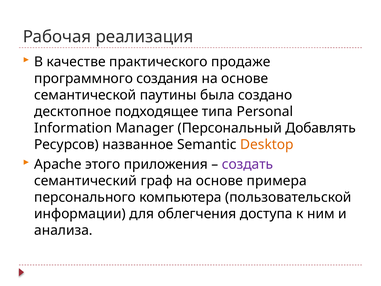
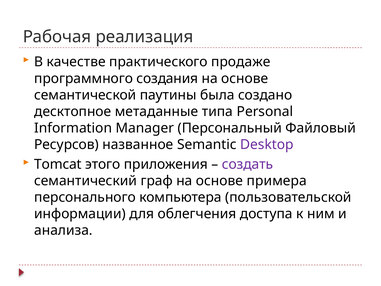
подходящее: подходящее -> метаданные (157, 111)
Добавлять: Добавлять -> Файловый (321, 128)
Desktop colour: orange -> purple (267, 144)
Apache: Apache -> Tomcat (58, 164)
